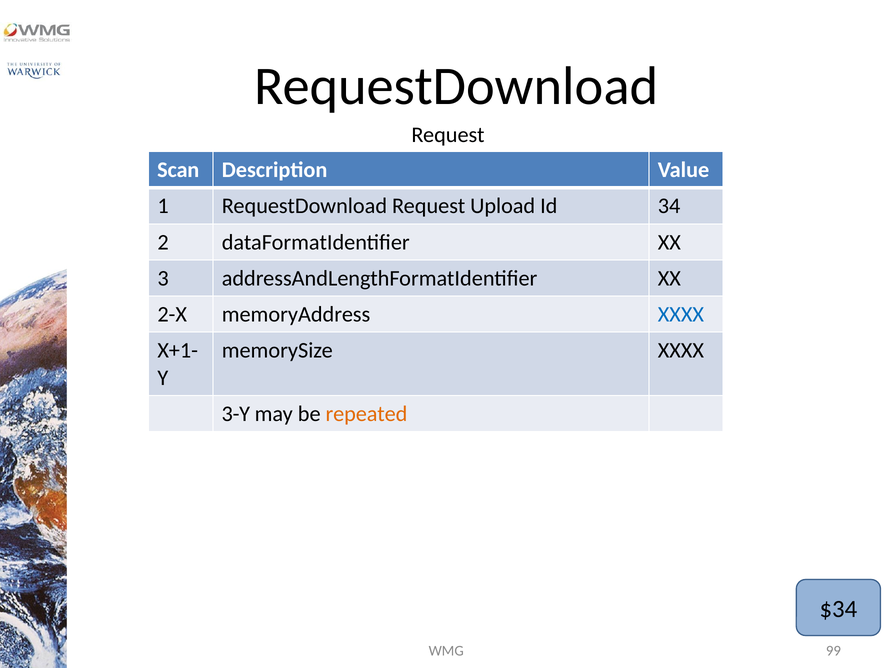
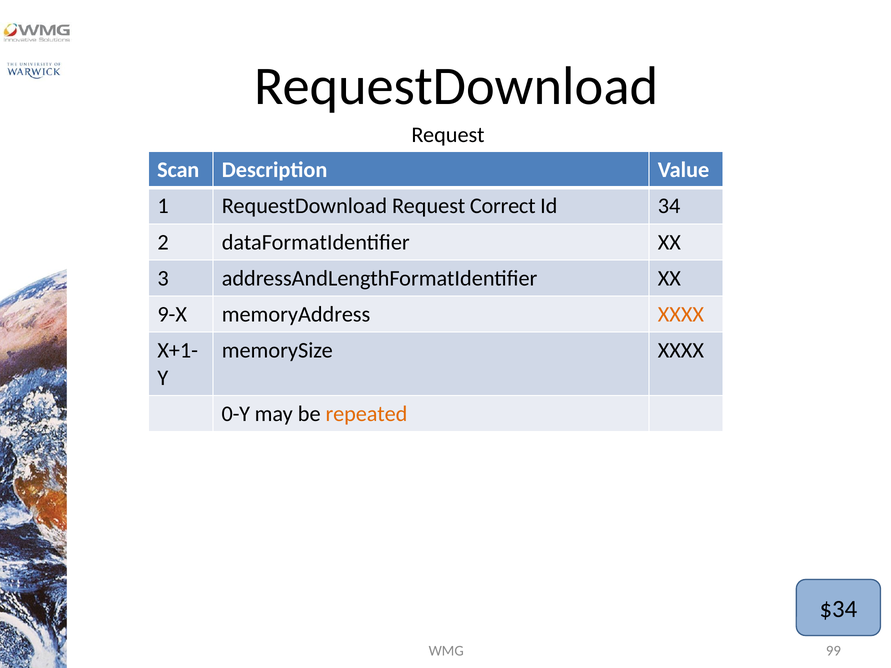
Upload: Upload -> Correct (503, 206)
2-X: 2-X -> 9-X (172, 315)
XXXX colour: blue -> orange (681, 315)
3-Y: 3-Y -> 0-Y (236, 414)
